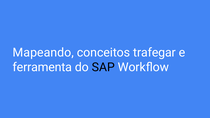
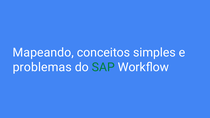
trafegar: trafegar -> simples (154, 53)
ferramenta: ferramenta -> problemas (42, 67)
SAP colour: black -> green (103, 67)
